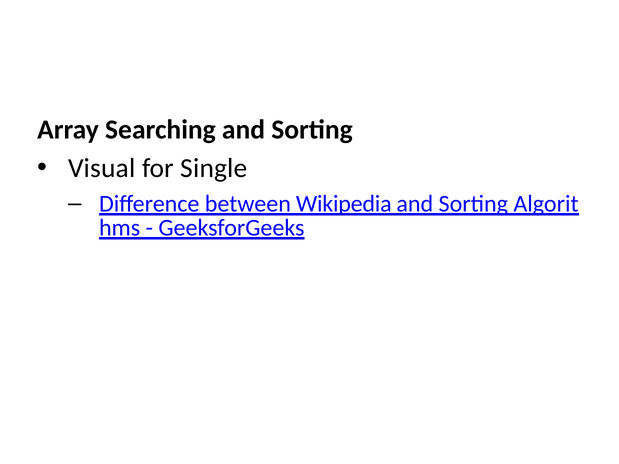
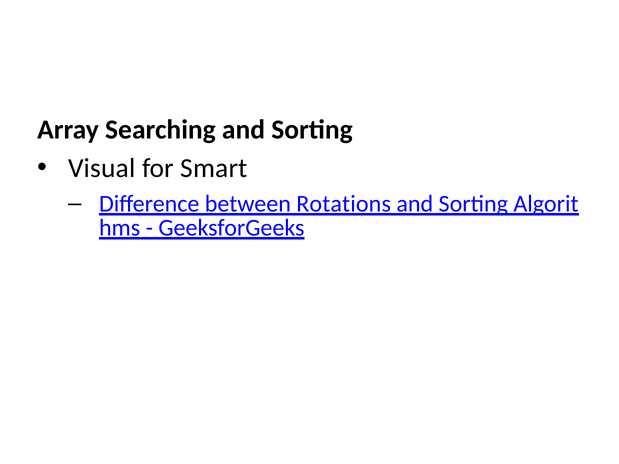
Single: Single -> Smart (214, 168)
Wikipedia: Wikipedia -> Rotations (344, 204)
